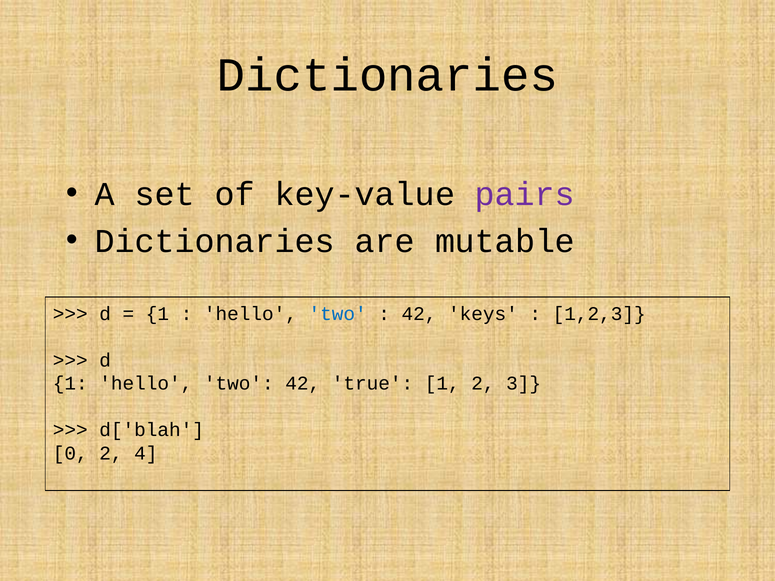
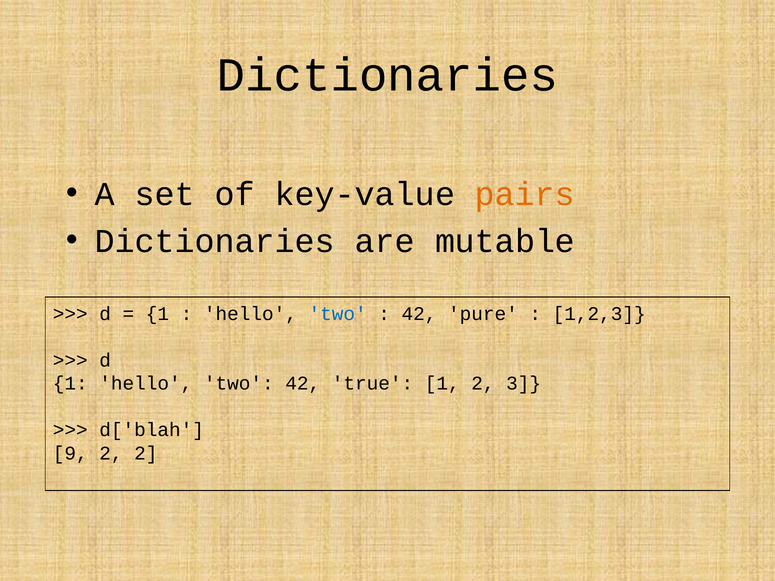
pairs colour: purple -> orange (525, 194)
keys: keys -> pure (483, 314)
0: 0 -> 9 (70, 453)
2 4: 4 -> 2 (146, 453)
